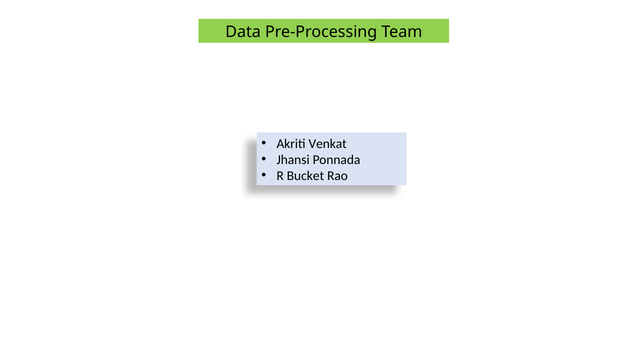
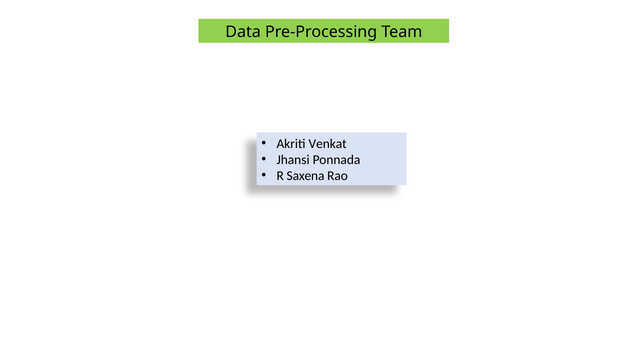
Bucket: Bucket -> Saxena (306, 176)
